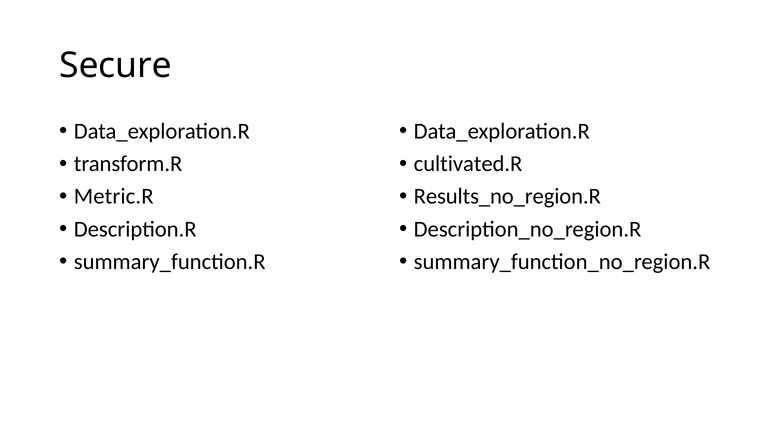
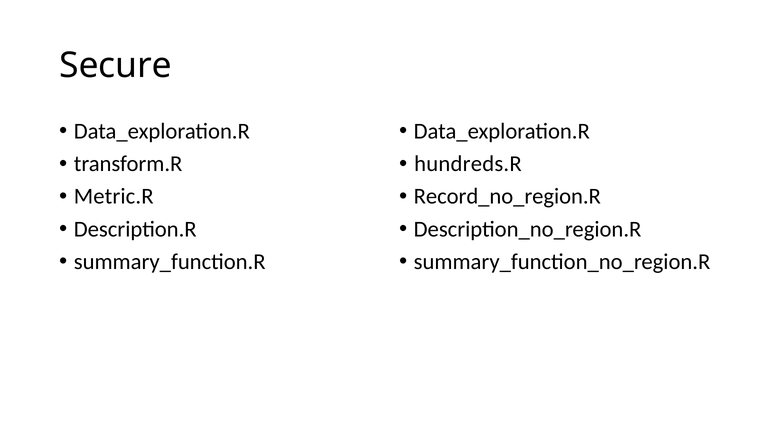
cultivated.R: cultivated.R -> hundreds.R (468, 164)
Results_no_region.R: Results_no_region.R -> Record_no_region.R (507, 197)
